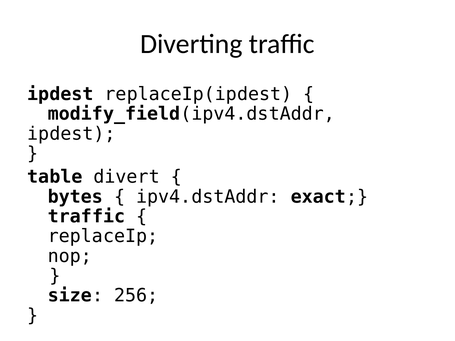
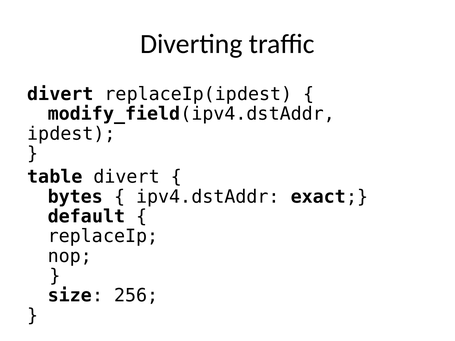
ipdest: ipdest -> divert (60, 94)
traffic: traffic -> default (87, 217)
